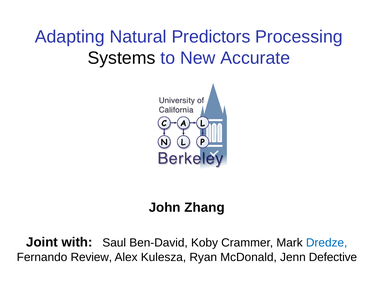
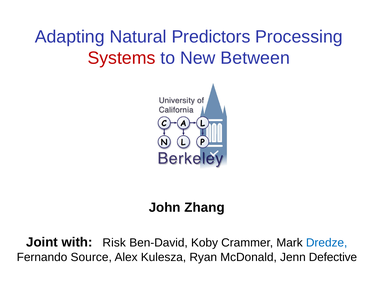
Systems colour: black -> red (122, 58)
Accurate: Accurate -> Between (255, 58)
Saul: Saul -> Risk (114, 242)
Review: Review -> Source (91, 257)
